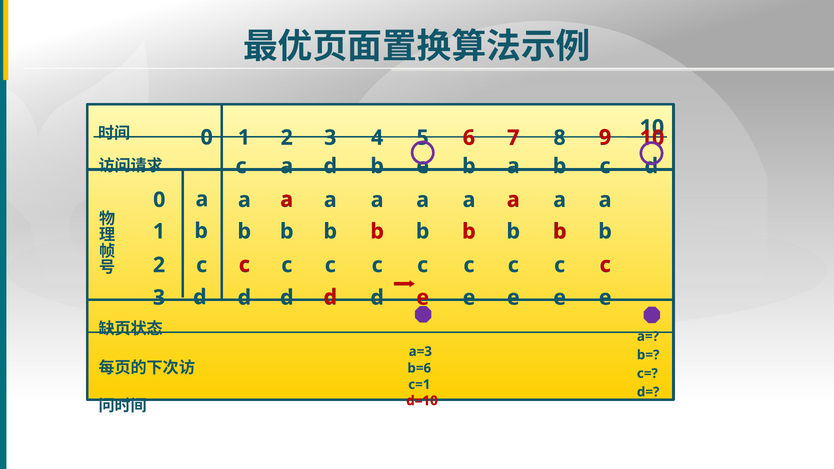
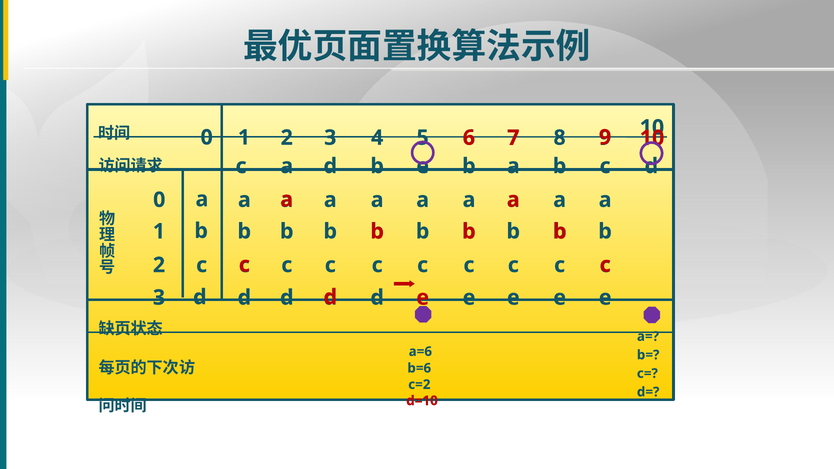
a=3: a=3 -> a=6 (420, 352)
c=1: c=1 -> c=2 (419, 385)
